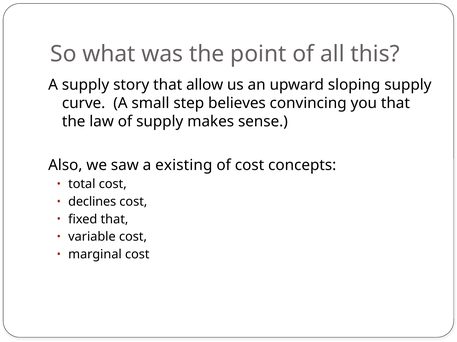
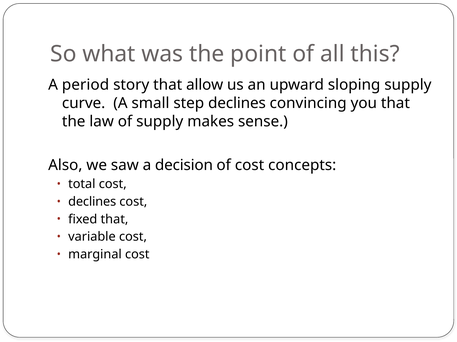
A supply: supply -> period (86, 85)
step believes: believes -> declines (237, 103)
existing: existing -> decision (184, 166)
